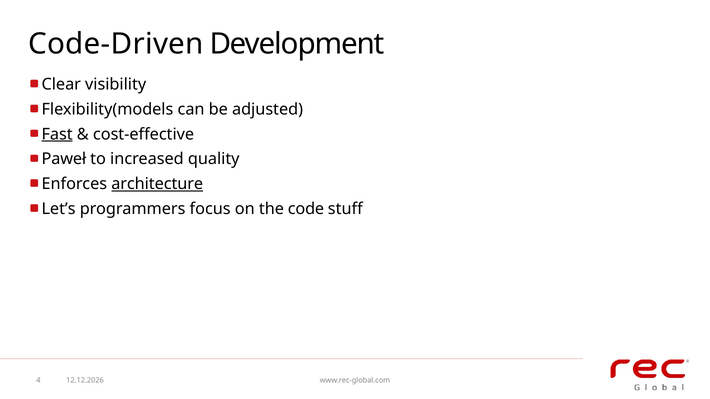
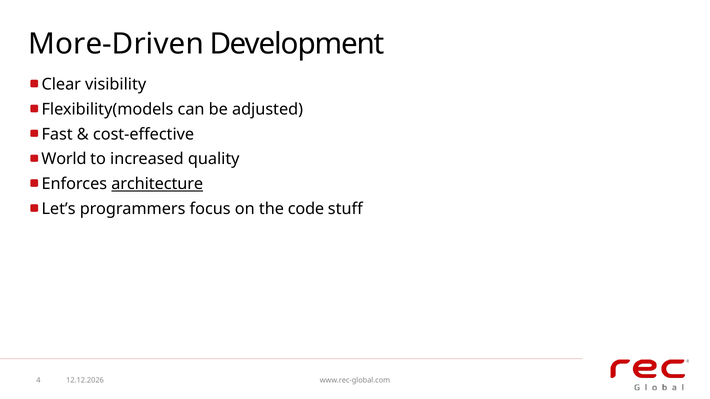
Code-Driven: Code-Driven -> More-Driven (116, 44)
Fast underline: present -> none (57, 134)
Paweł: Paweł -> World (64, 159)
